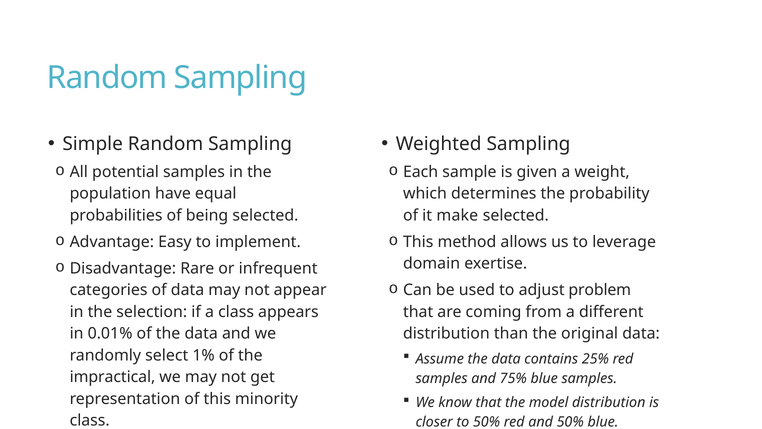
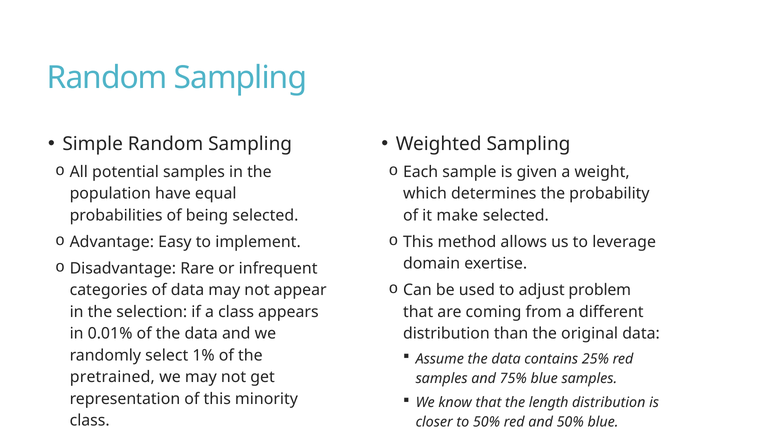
impractical: impractical -> pretrained (112, 377)
model: model -> length (549, 402)
